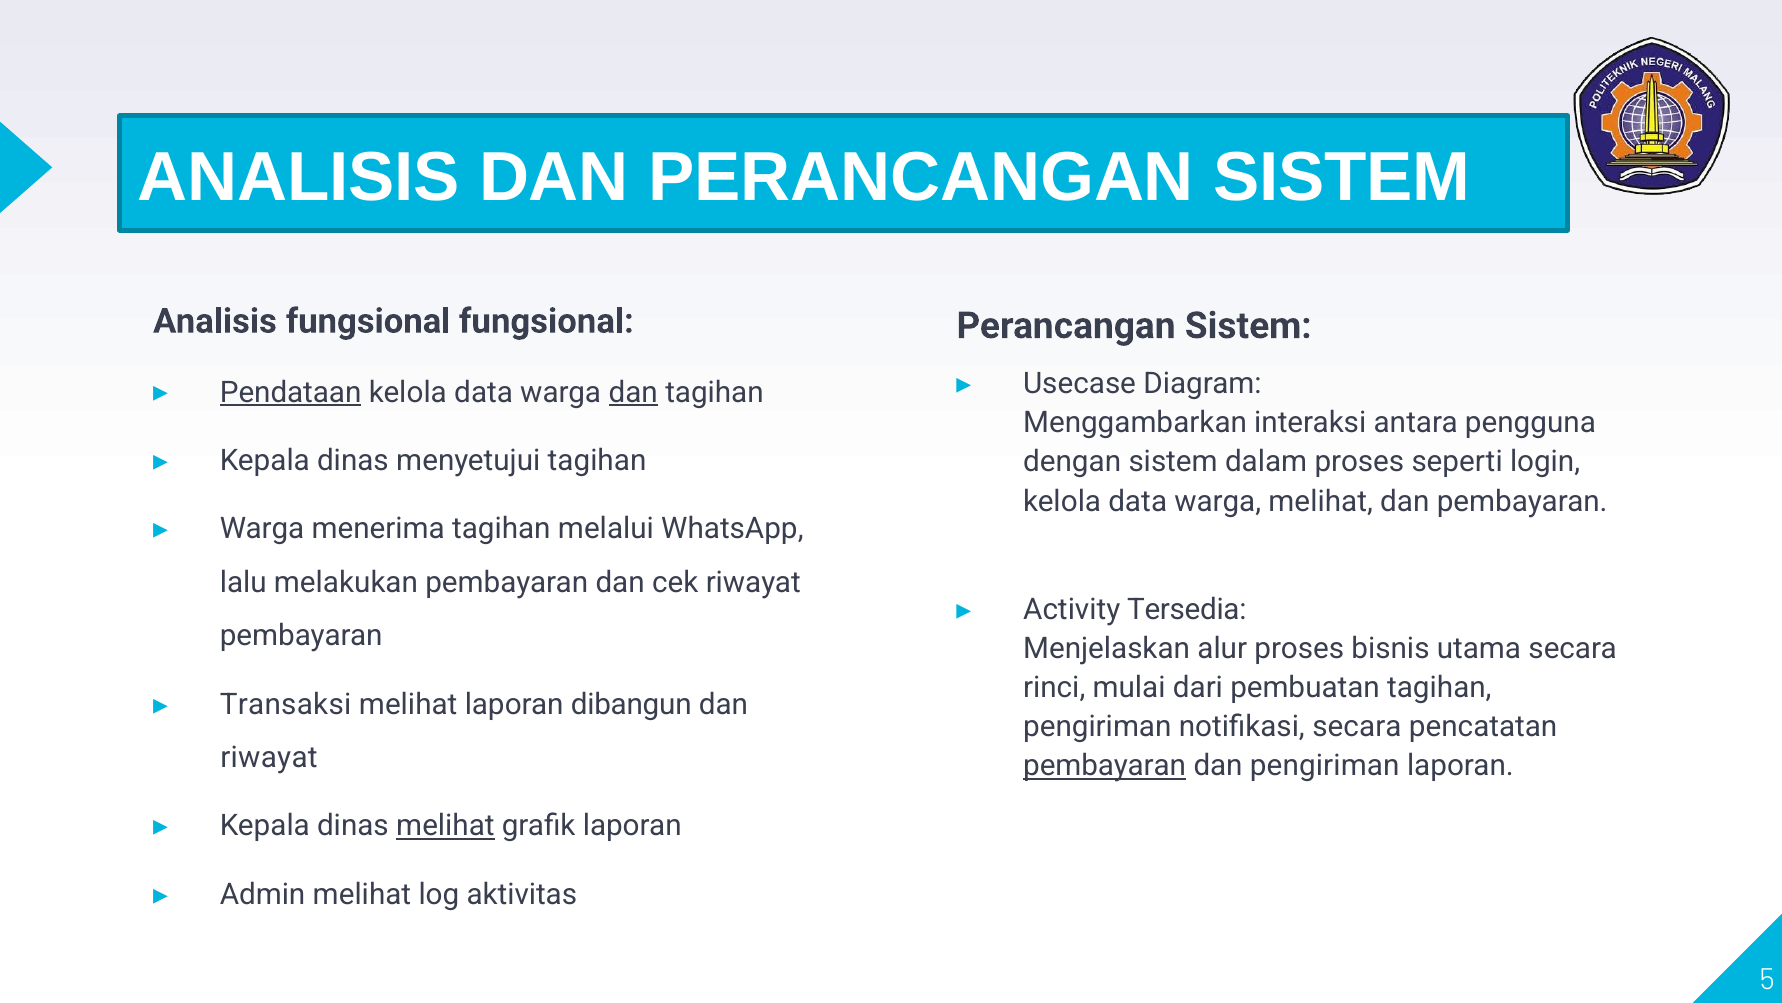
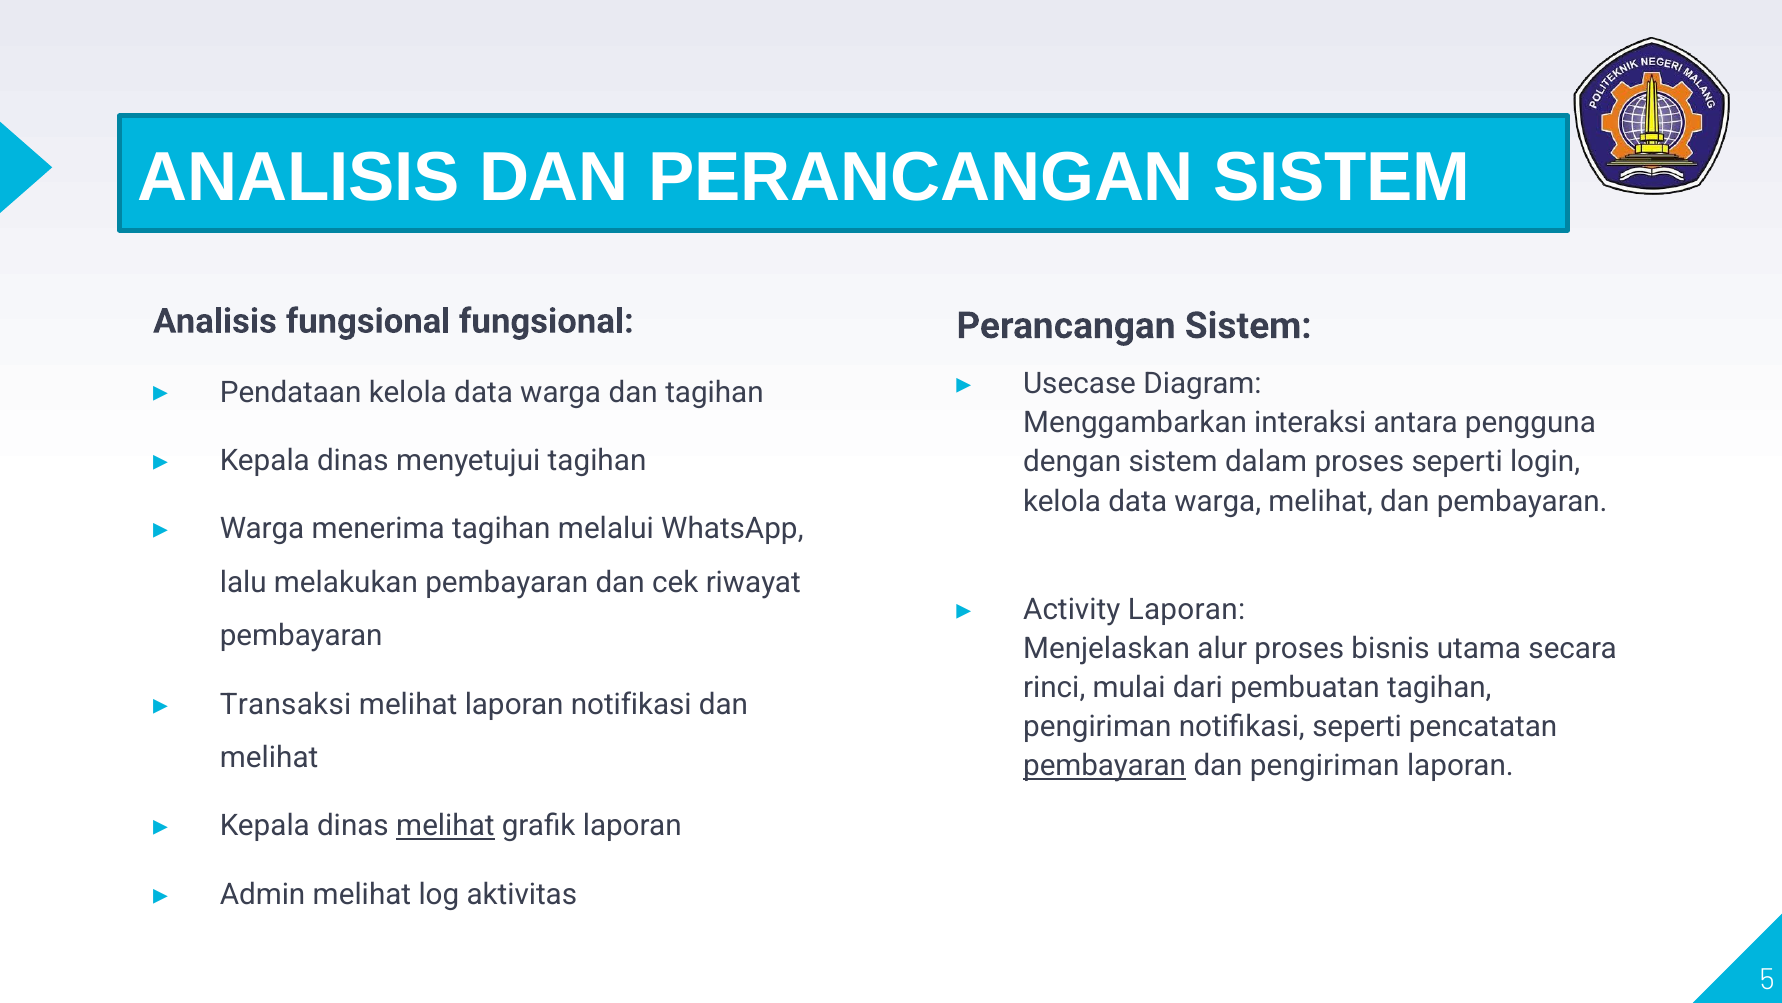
Pendataan underline: present -> none (291, 392)
dan underline: present -> none (633, 392)
Activity Tersedia: Tersedia -> Laporan (1186, 609)
laporan dibangun: dibangun -> notifikasi (631, 704)
notifikasi secara: secara -> seperti (1357, 727)
riwayat: riwayat -> melihat (269, 757)
